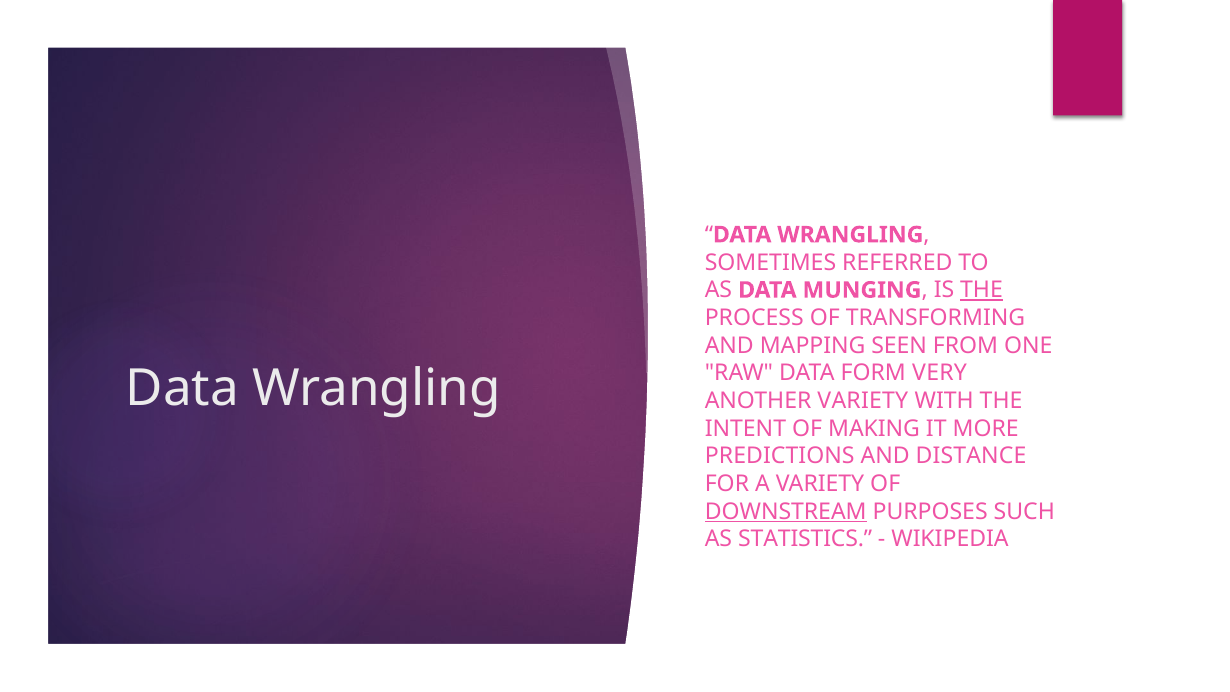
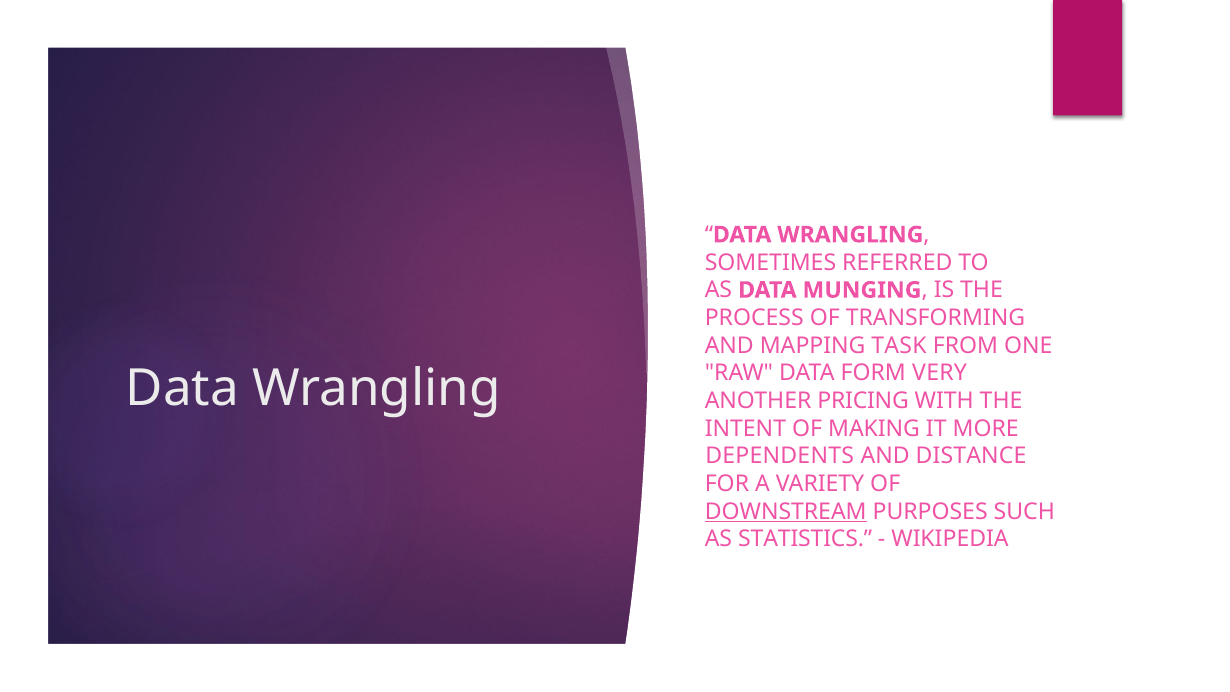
THE underline: present -> none (982, 290)
SEEN: SEEN -> TASK (899, 345)
ANOTHER VARIETY: VARIETY -> PRICING (863, 401)
PREDICTIONS: PREDICTIONS -> DEPENDENTS (780, 456)
